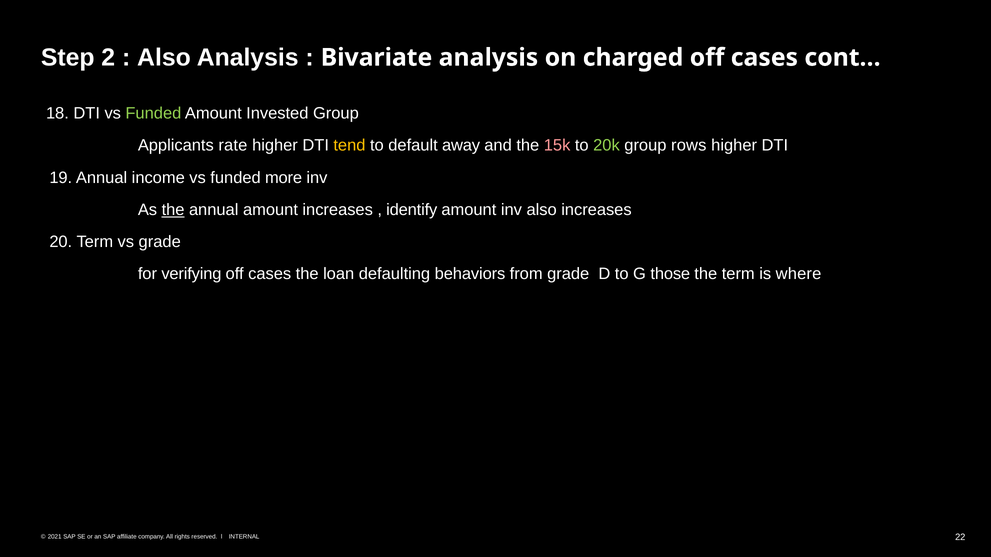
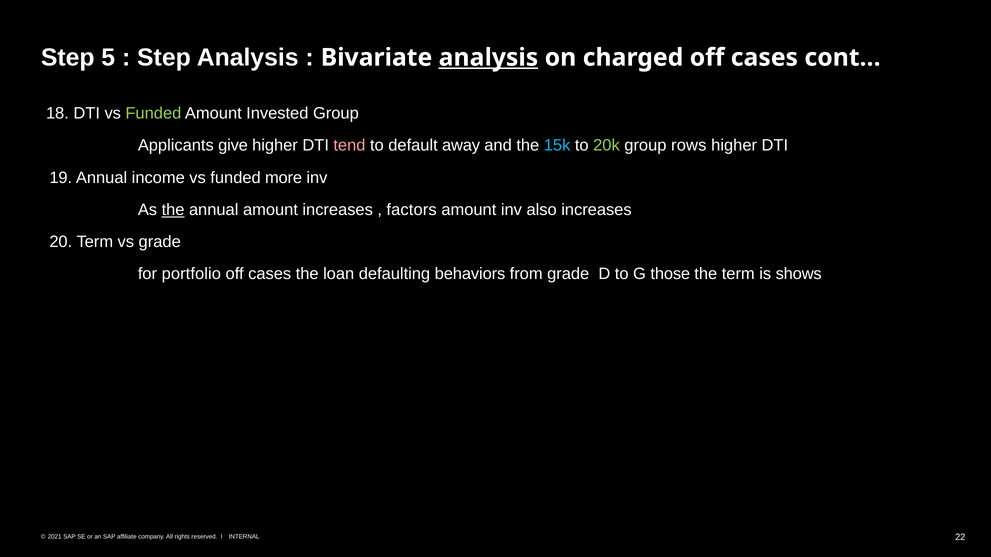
2: 2 -> 5 (108, 58)
Also: Also -> Step (164, 58)
analysis underline: none -> present (488, 58)
rate: rate -> give (233, 146)
tend colour: yellow -> pink (349, 146)
15k colour: pink -> light blue (557, 146)
identify: identify -> factors (412, 210)
verifying: verifying -> portfolio (191, 274)
where: where -> shows (799, 274)
